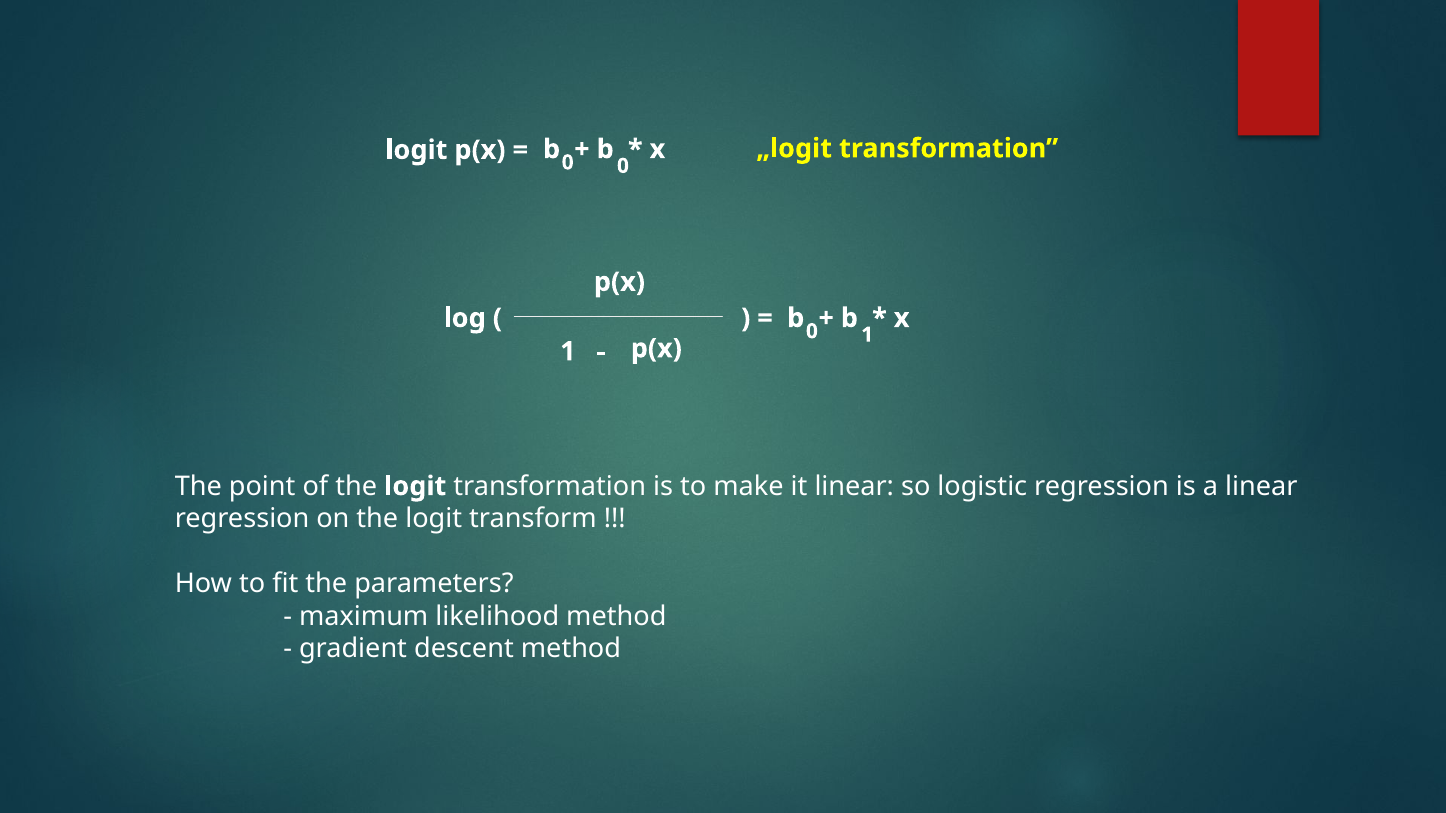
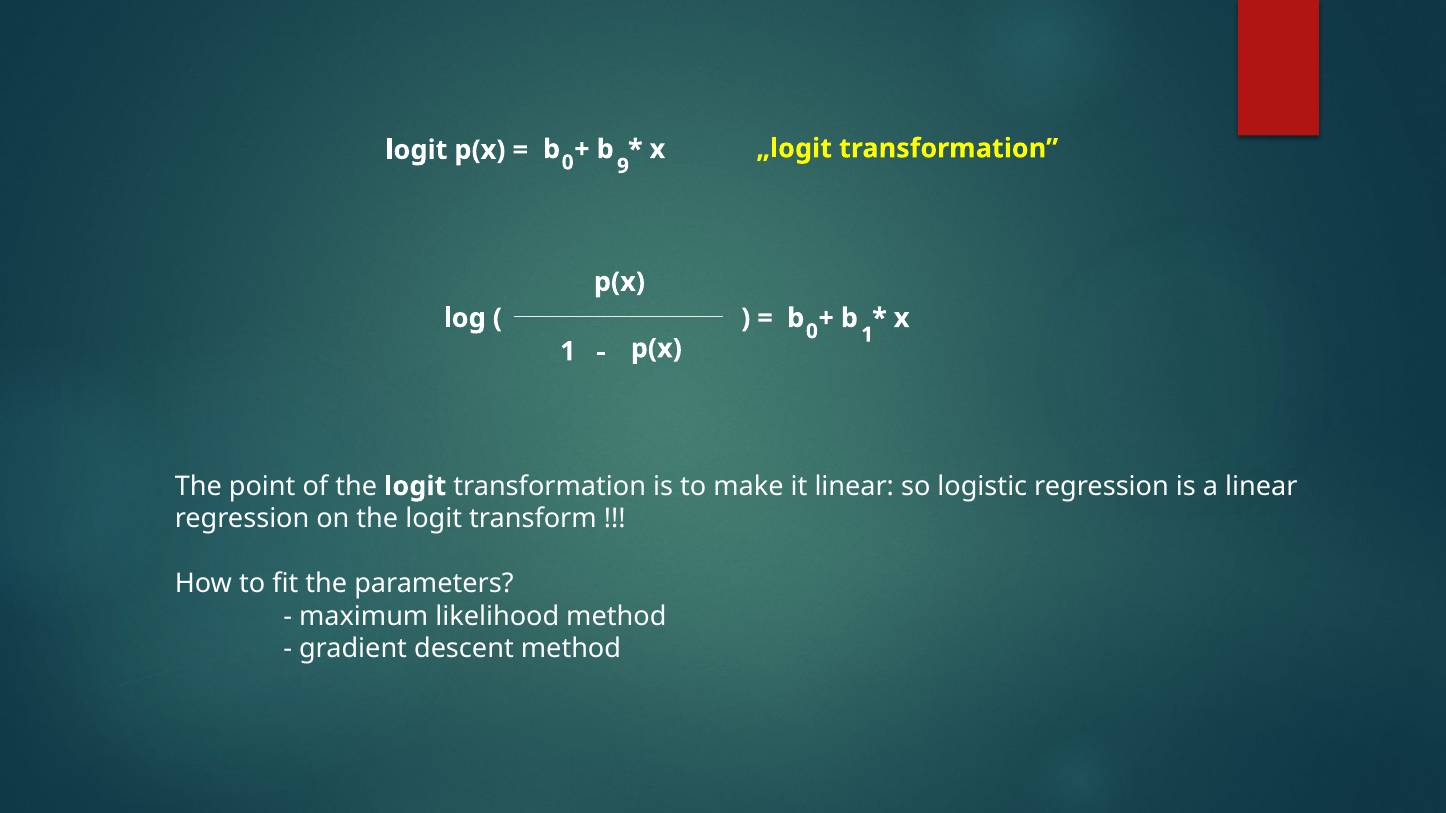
0 0: 0 -> 9 (623, 166)
